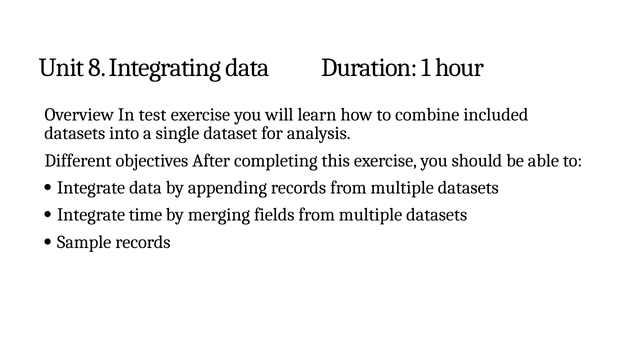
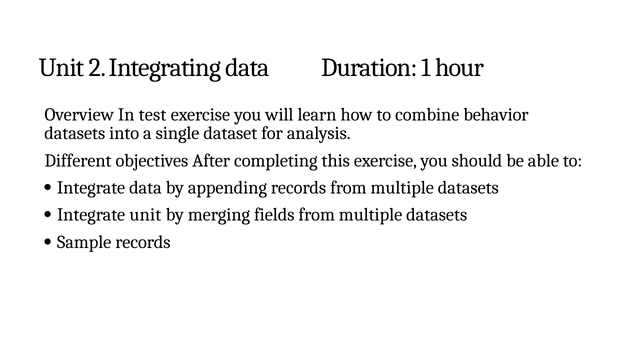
8: 8 -> 2 (97, 68)
included: included -> behavior (496, 115)
Integrate time: time -> unit (145, 215)
